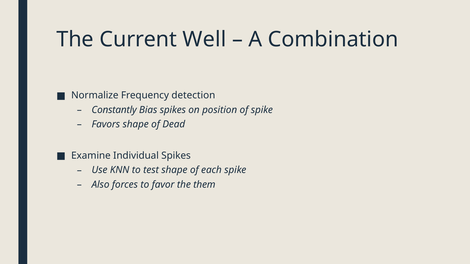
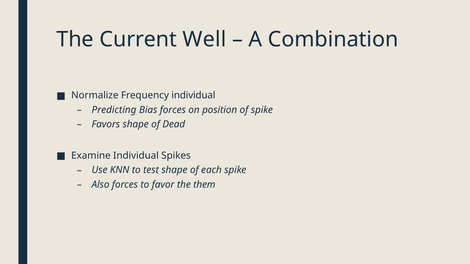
Frequency detection: detection -> individual (193, 95)
Constantly: Constantly -> Predicting (114, 110)
Bias spikes: spikes -> forces (173, 110)
